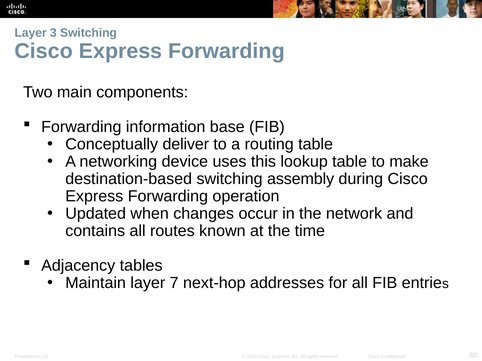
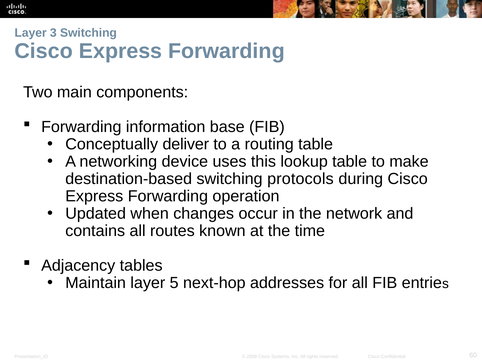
assembly: assembly -> protocols (300, 179)
7: 7 -> 5 (174, 283)
